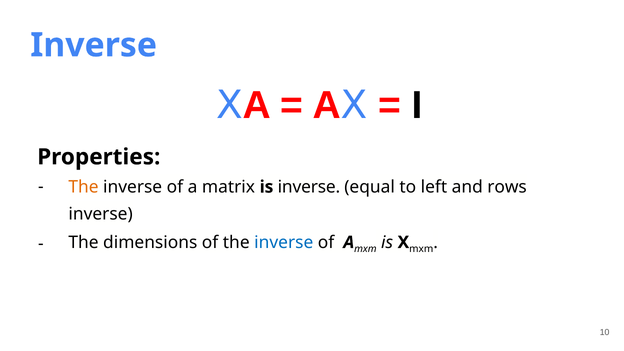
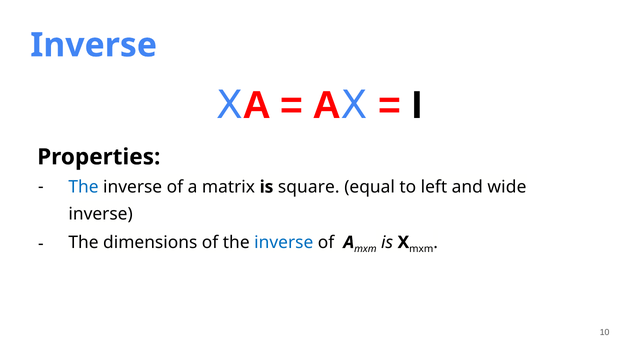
The colour: orange -> blue (84, 187)
is inverse: inverse -> square (309, 187)
rows: rows -> wide (507, 187)
